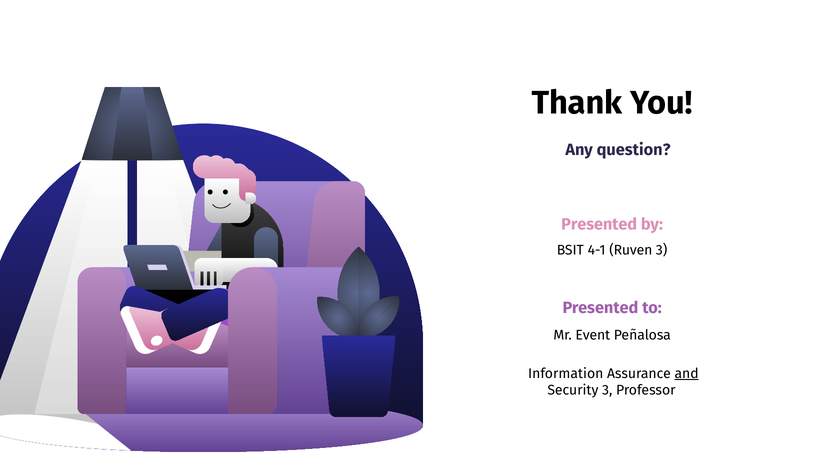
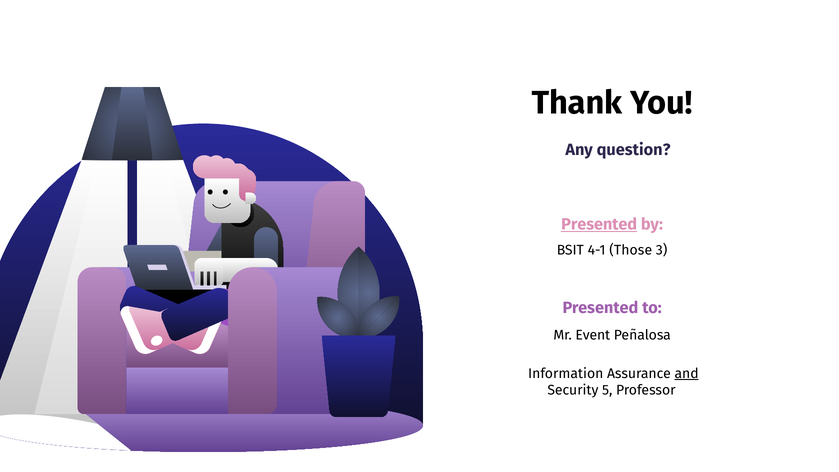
Presented underline: none -> present (599, 224)
Ruven: Ruven -> Those (631, 250)
Security 3: 3 -> 5 (607, 390)
